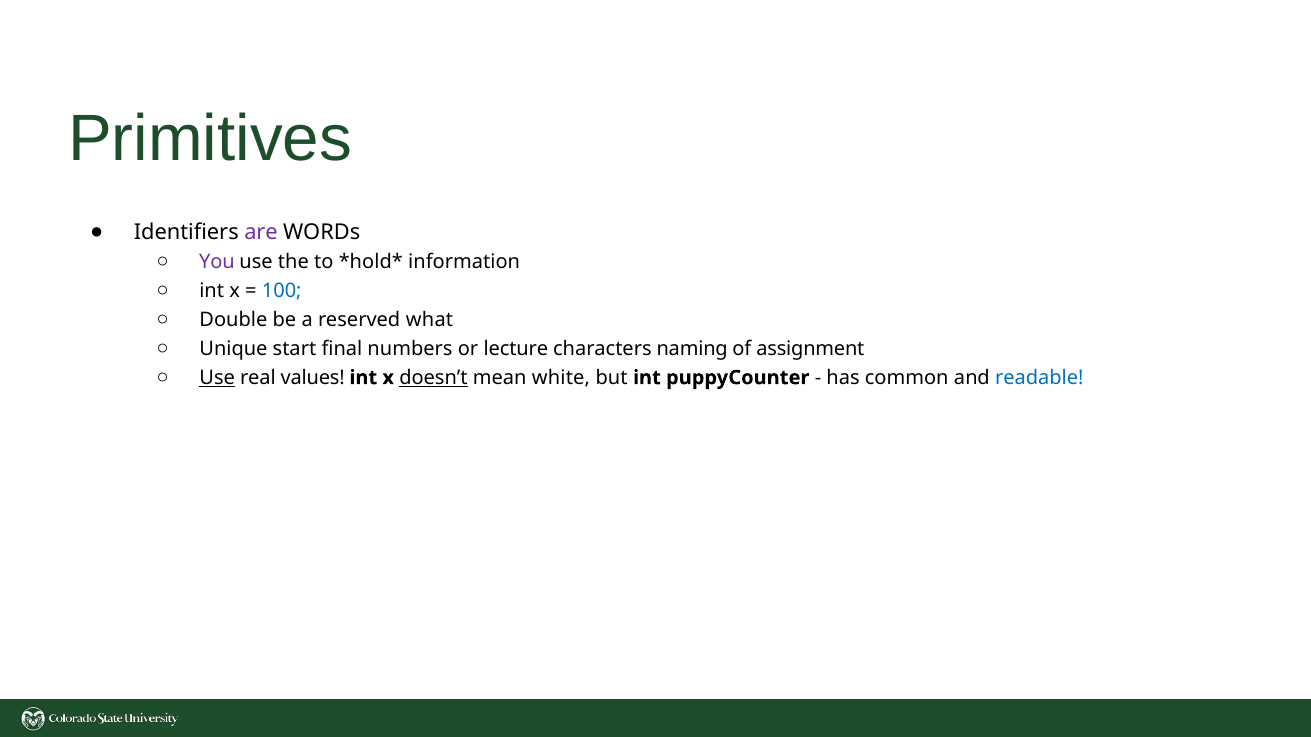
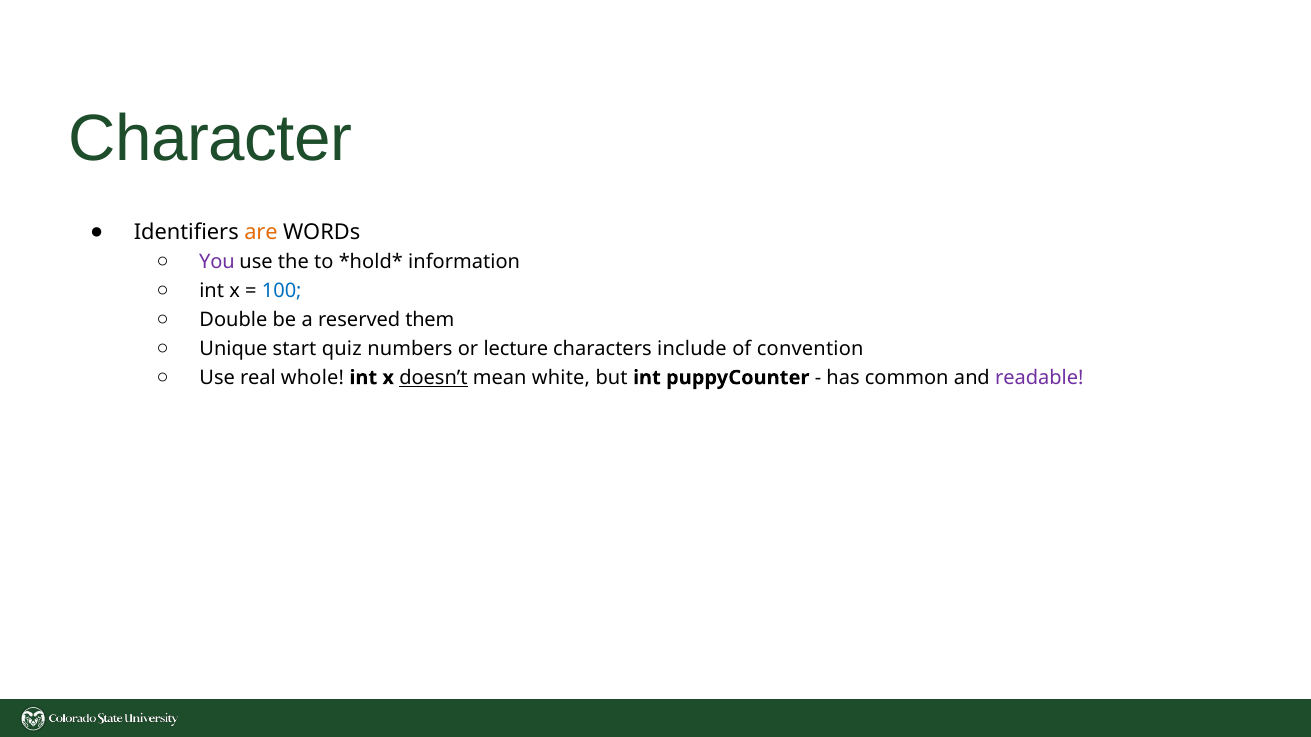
Primitives: Primitives -> Character (210, 139)
are colour: purple -> orange (261, 233)
what: what -> them (430, 320)
final: final -> quiz (342, 349)
naming: naming -> include (692, 349)
assignment: assignment -> convention (810, 349)
Use underline: present -> none (217, 378)
values: values -> whole (313, 378)
readable colour: blue -> purple (1039, 378)
